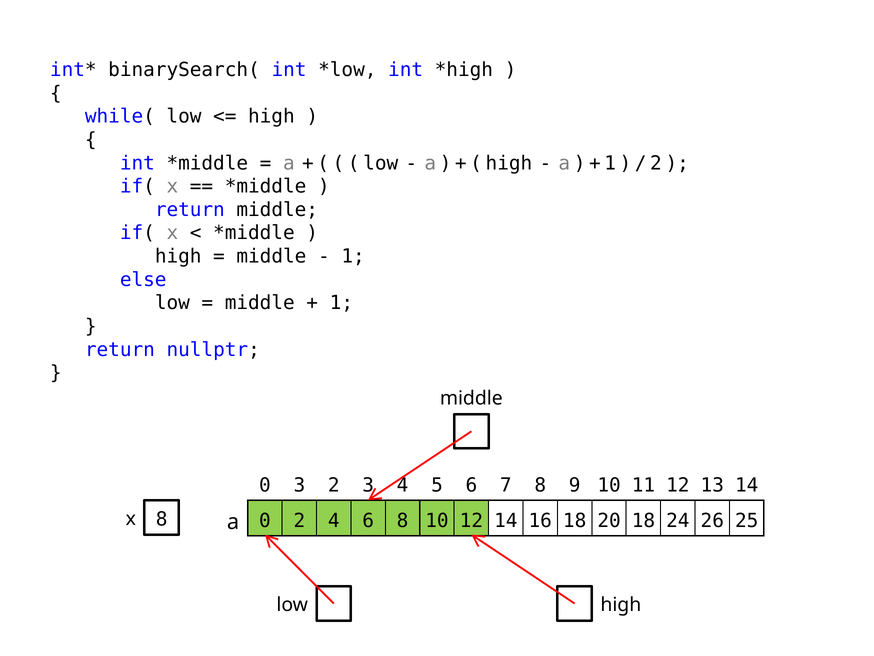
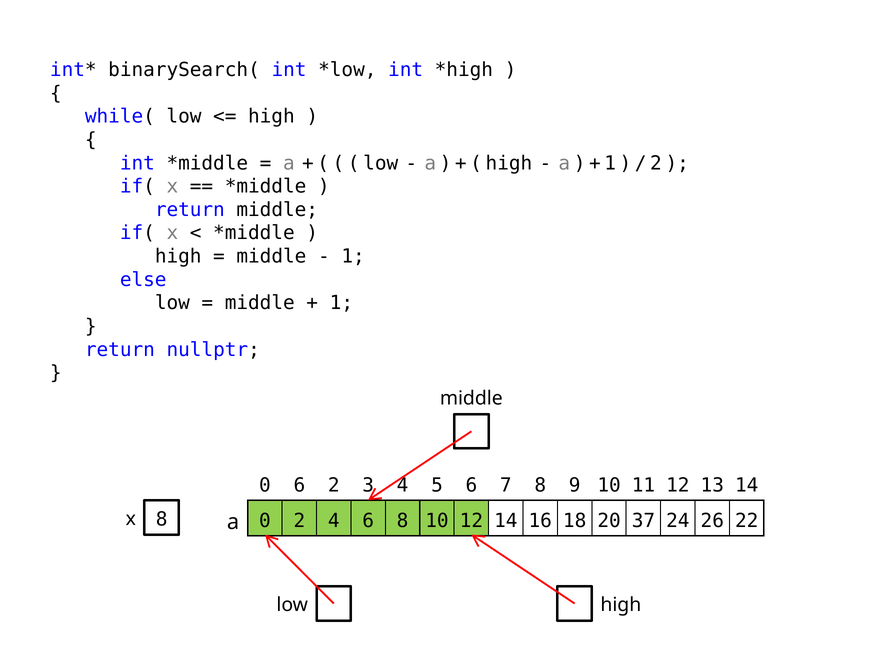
0 3: 3 -> 6 (299, 485)
20 18: 18 -> 37 (643, 520)
25: 25 -> 22 (747, 520)
